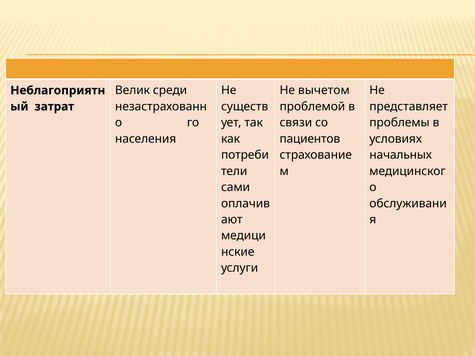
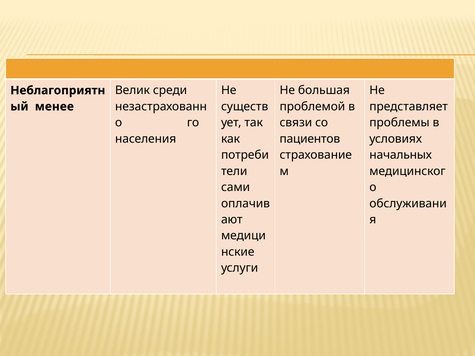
вычетом: вычетом -> большая (324, 90)
затрат: затрат -> менее (54, 107)
